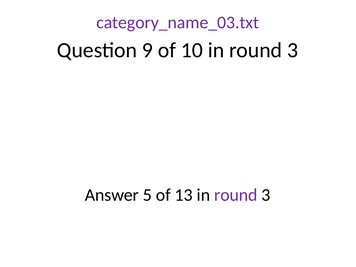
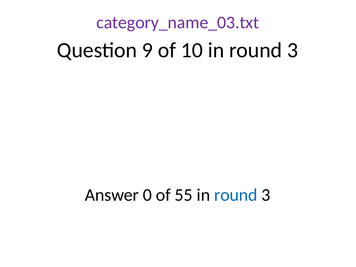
5: 5 -> 0 (147, 195)
13: 13 -> 55 (184, 195)
round colour: purple -> blue (236, 195)
